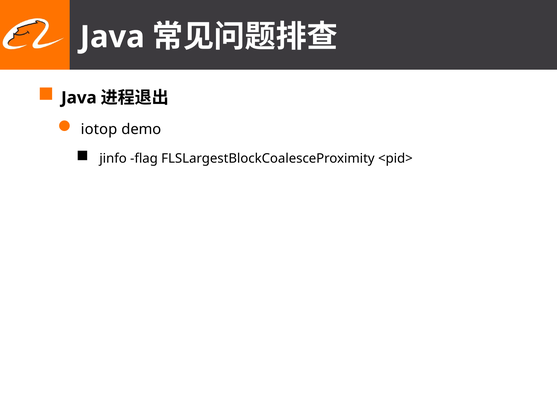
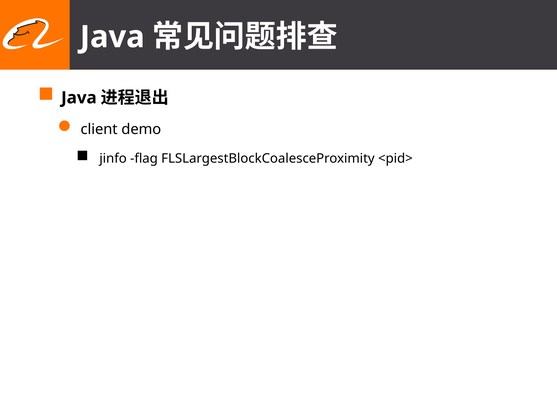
iotop: iotop -> client (99, 129)
